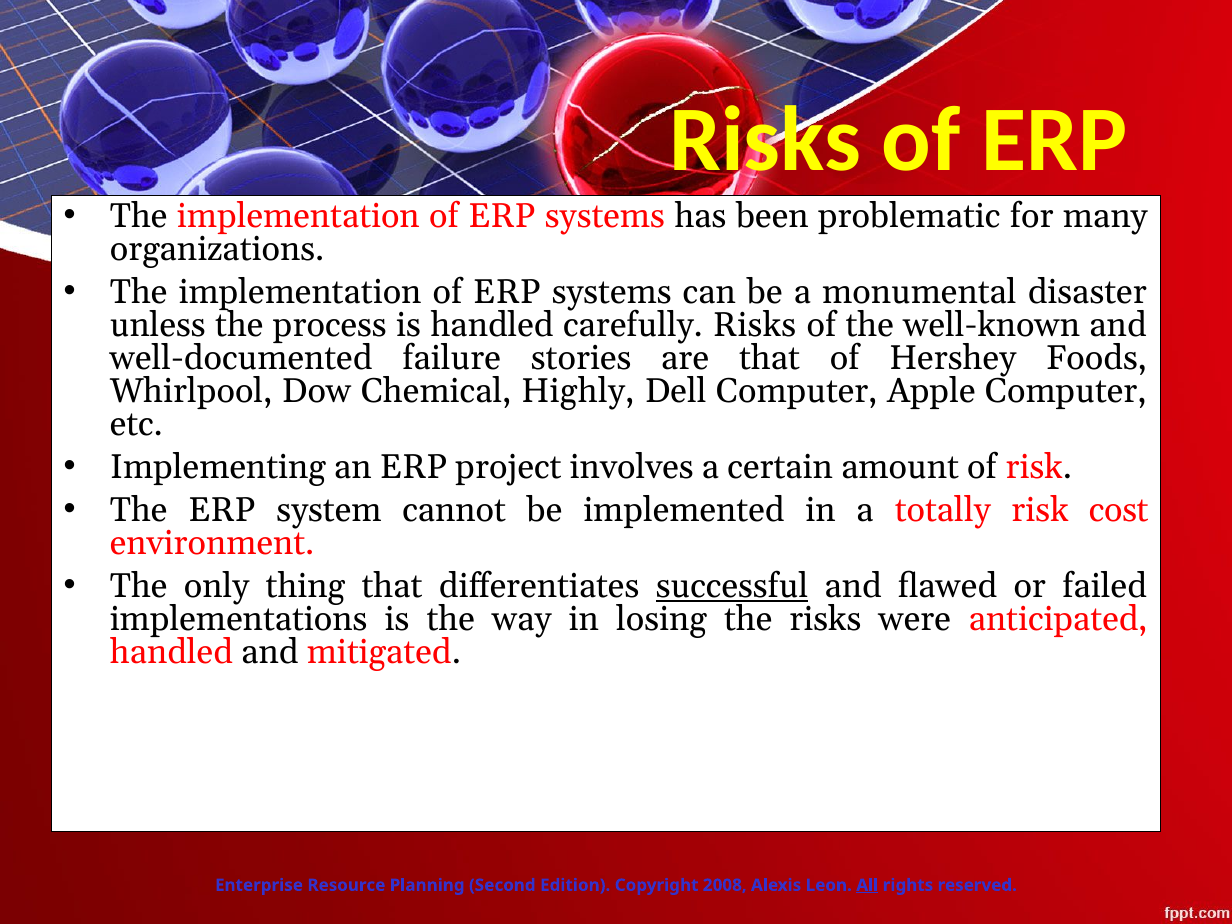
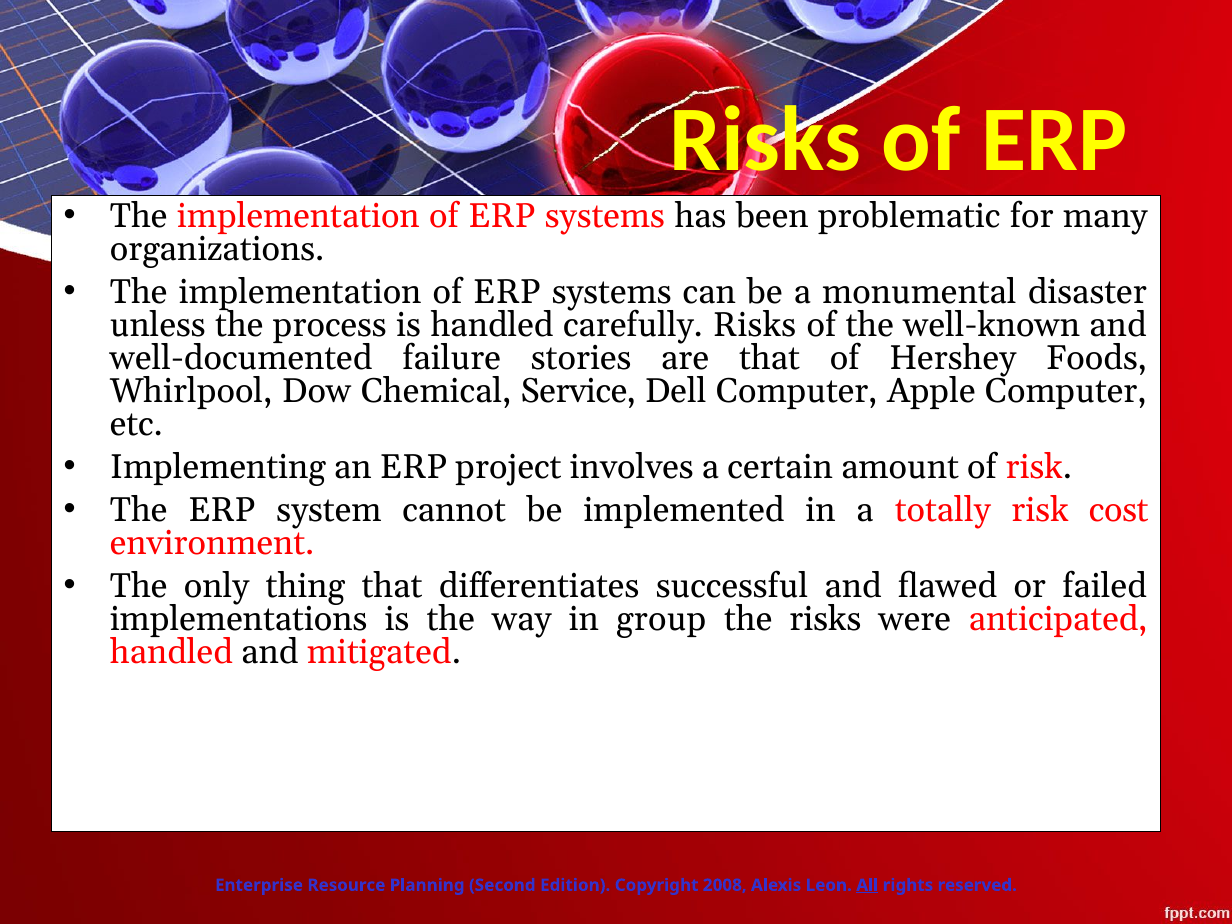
Highly: Highly -> Service (578, 391)
successful underline: present -> none (732, 586)
losing: losing -> group (661, 619)
